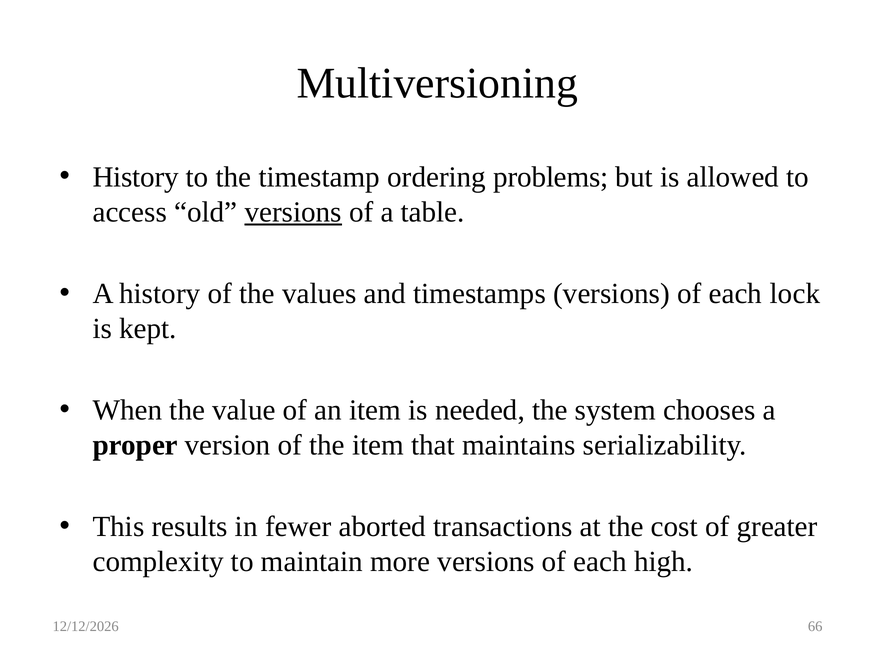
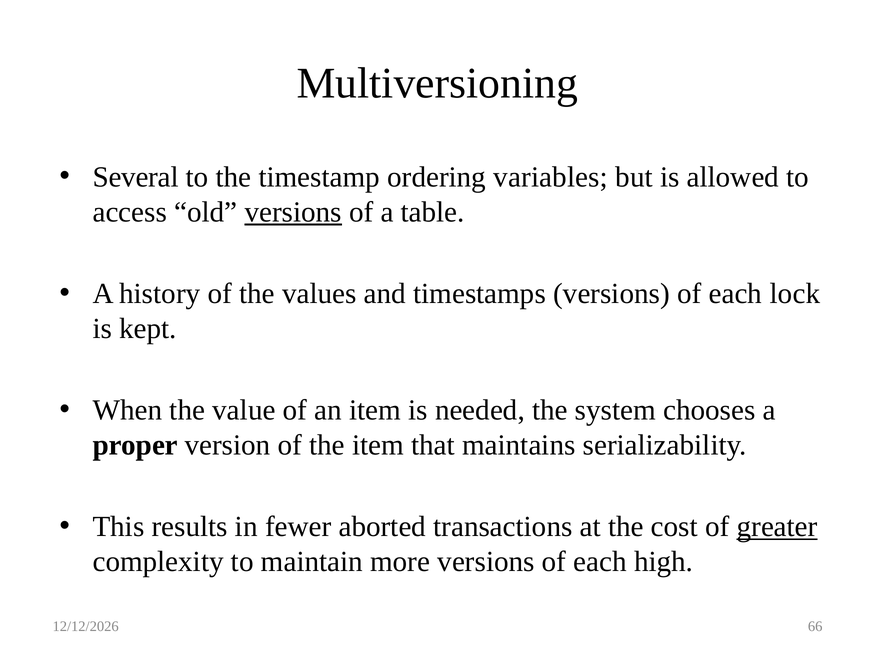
History: History -> Several (136, 177)
problems: problems -> variables (551, 177)
greater underline: none -> present (777, 527)
